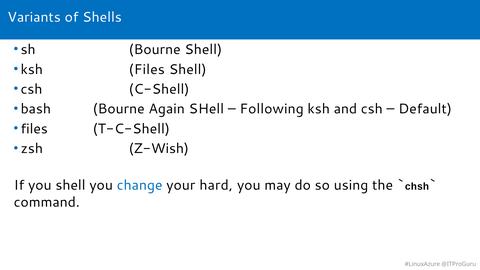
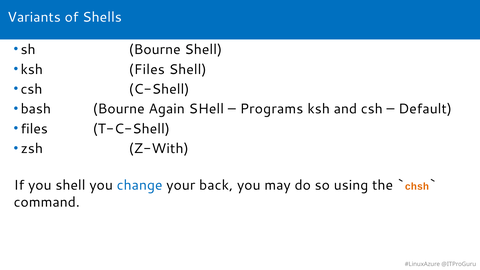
Following: Following -> Programs (272, 109)
Z-Wish: Z-Wish -> Z-With (159, 149)
hard: hard -> back (216, 185)
chsh colour: black -> orange (417, 187)
